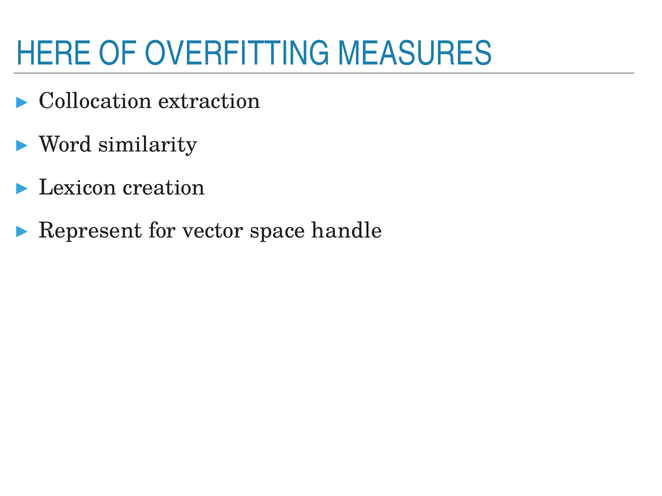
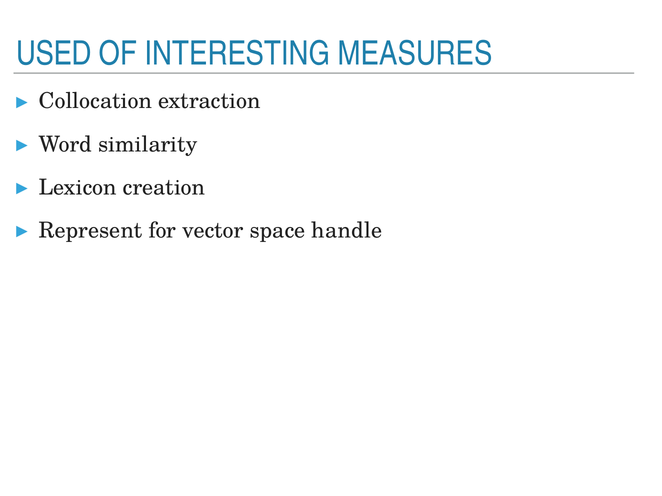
HERE: HERE -> USED (54, 54)
OVERFITTING: OVERFITTING -> INTERESTING (238, 54)
